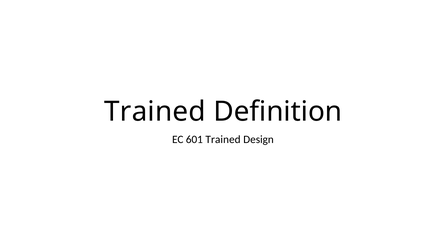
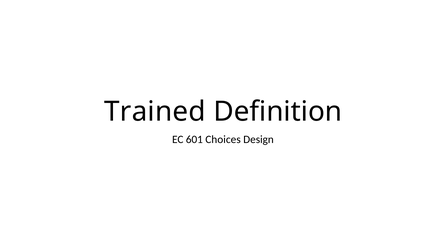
601 Trained: Trained -> Choices (223, 139)
